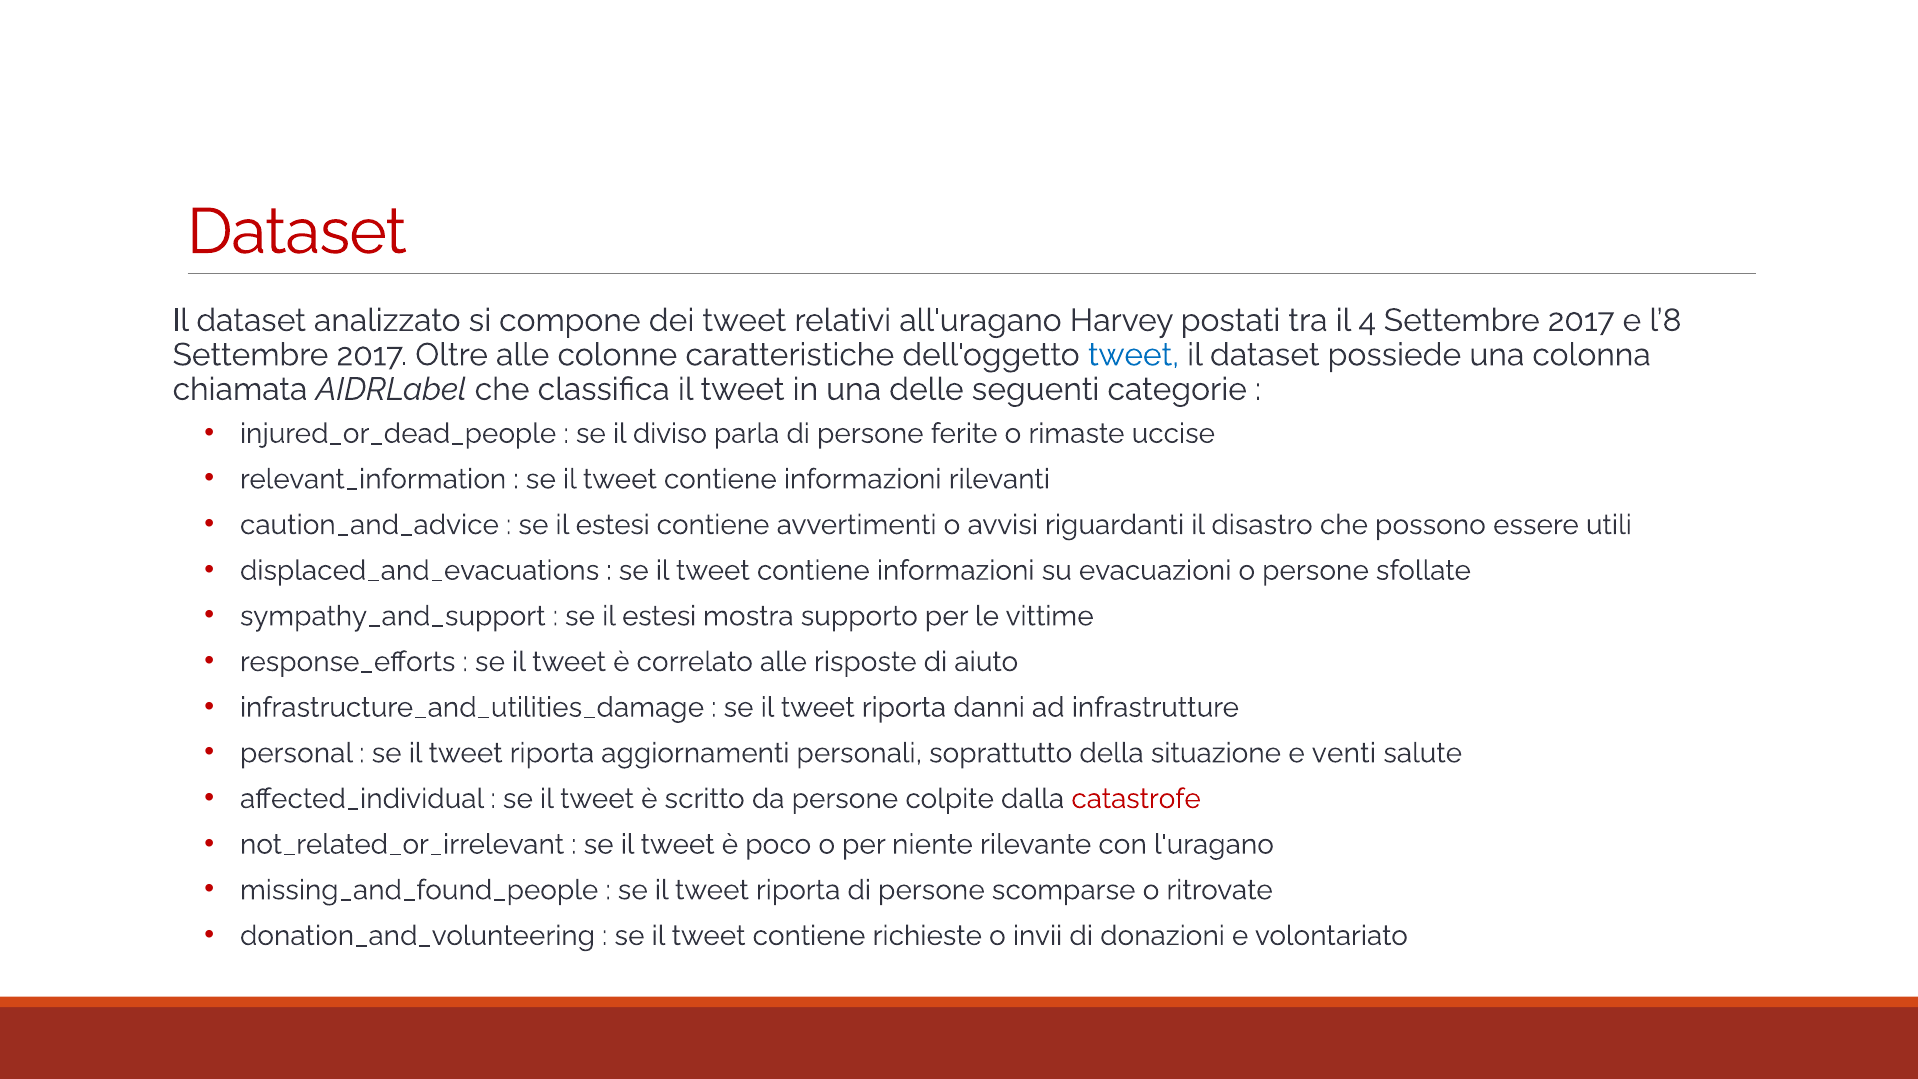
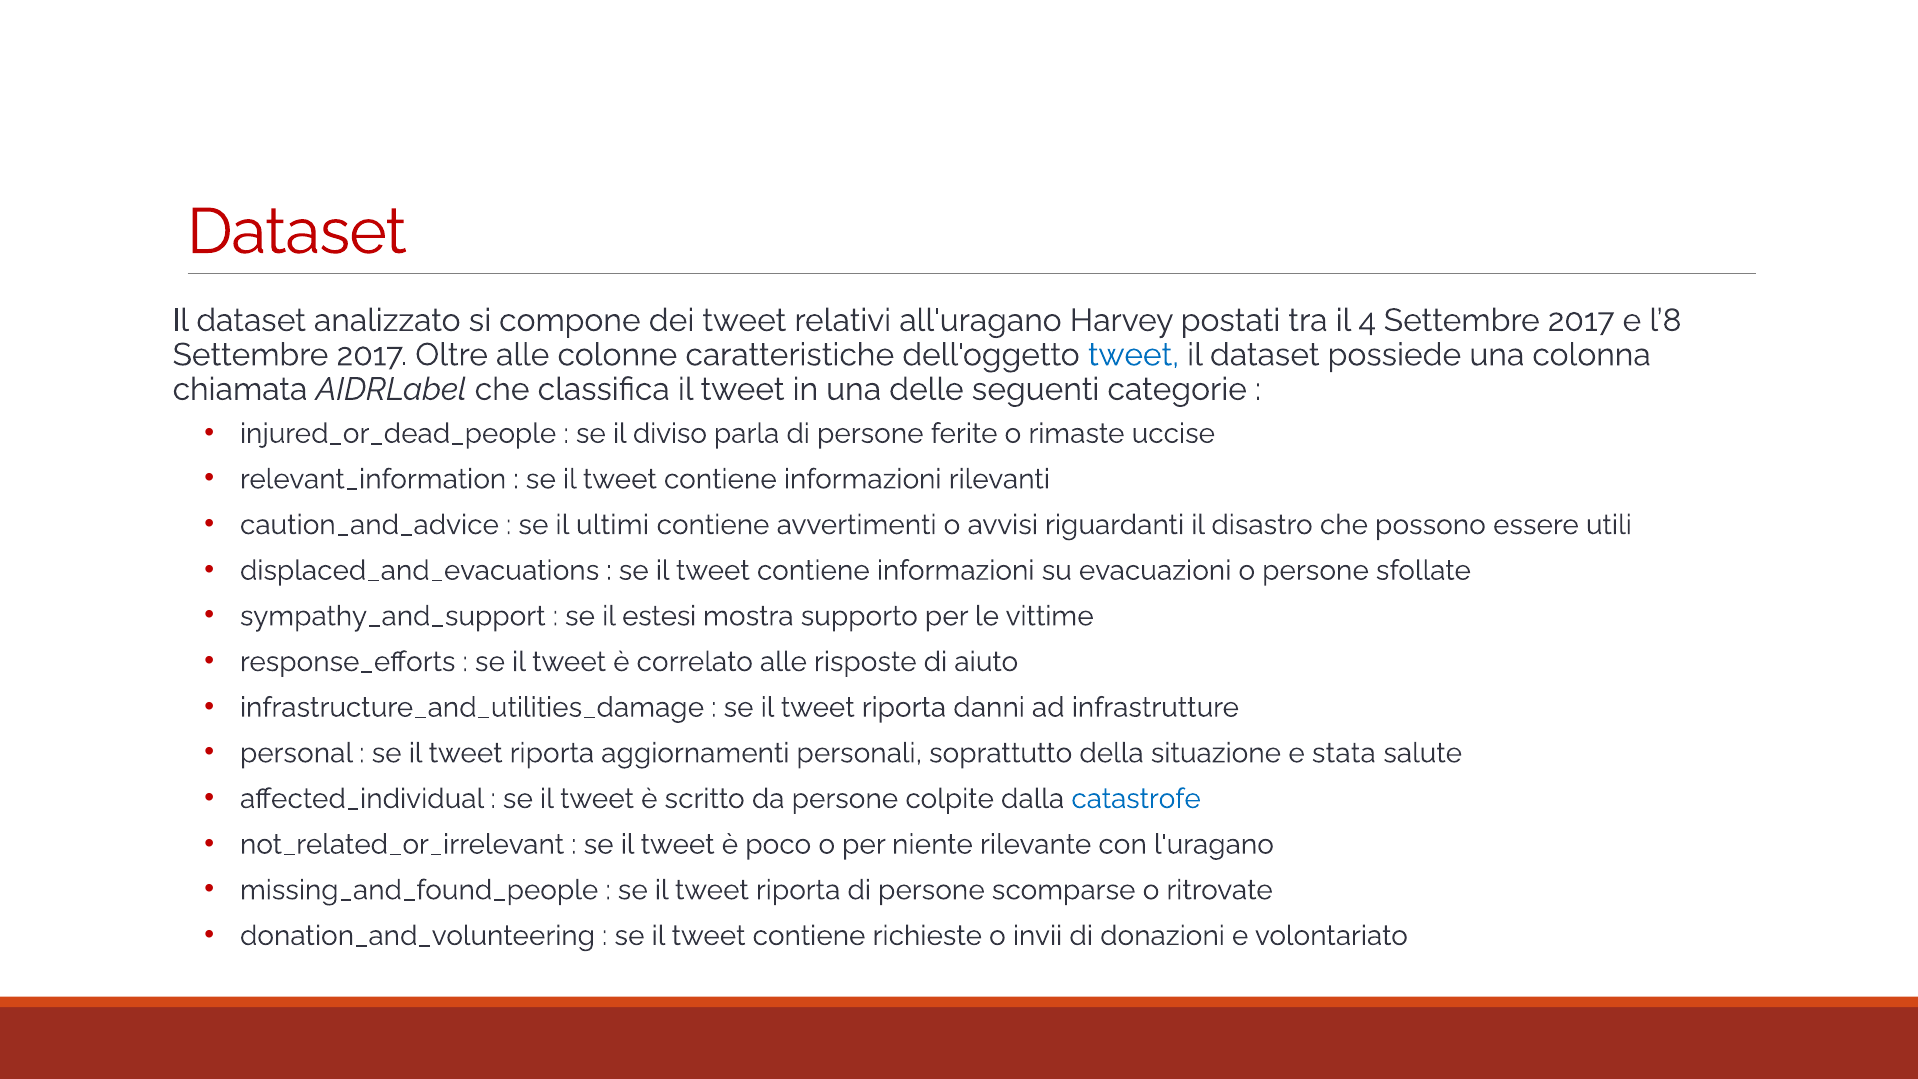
estesi: estesi -> ultimi (612, 525)
venti: venti -> stata (1344, 753)
catastrofe colour: red -> blue (1136, 799)
